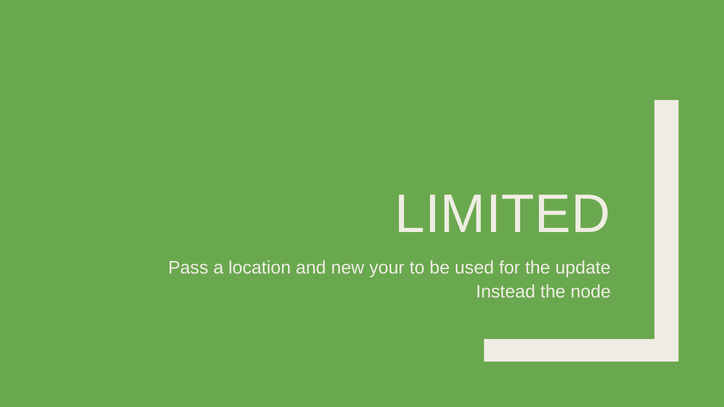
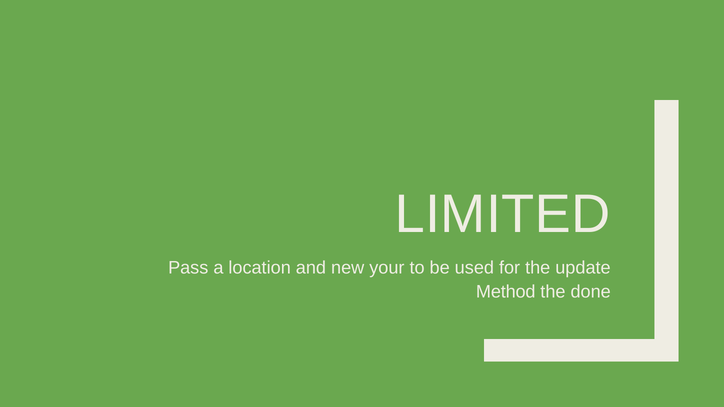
Instead: Instead -> Method (506, 292)
node: node -> done (591, 292)
